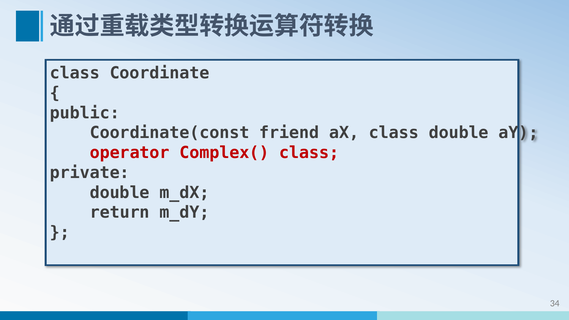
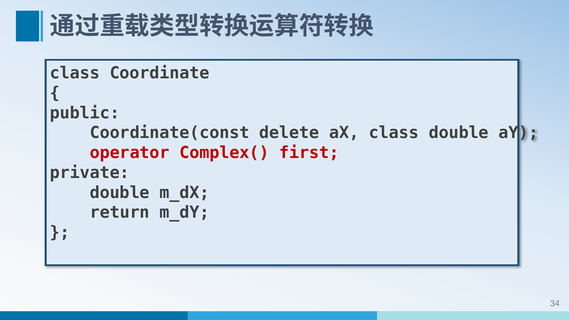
friend: friend -> delete (289, 133)
Complex( class: class -> first (309, 153)
